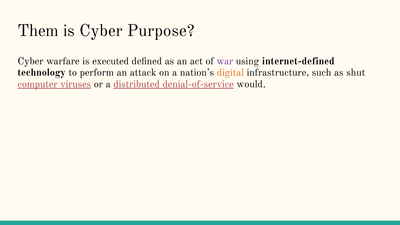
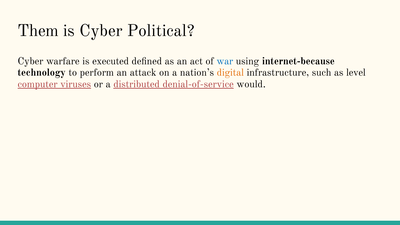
Purpose: Purpose -> Political (161, 31)
war colour: purple -> blue (225, 61)
internet-defined: internet-defined -> internet-because (298, 61)
shut: shut -> level (356, 73)
